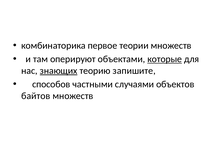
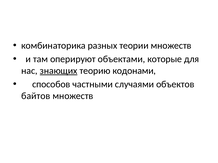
первое: первое -> разных (102, 46)
которые underline: present -> none (165, 59)
запишите: запишите -> кодонами (134, 71)
